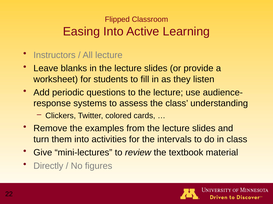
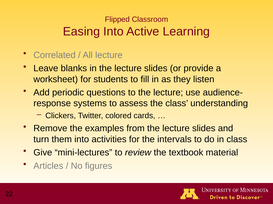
Instructors: Instructors -> Correlated (55, 55)
Directly: Directly -> Articles (48, 166)
